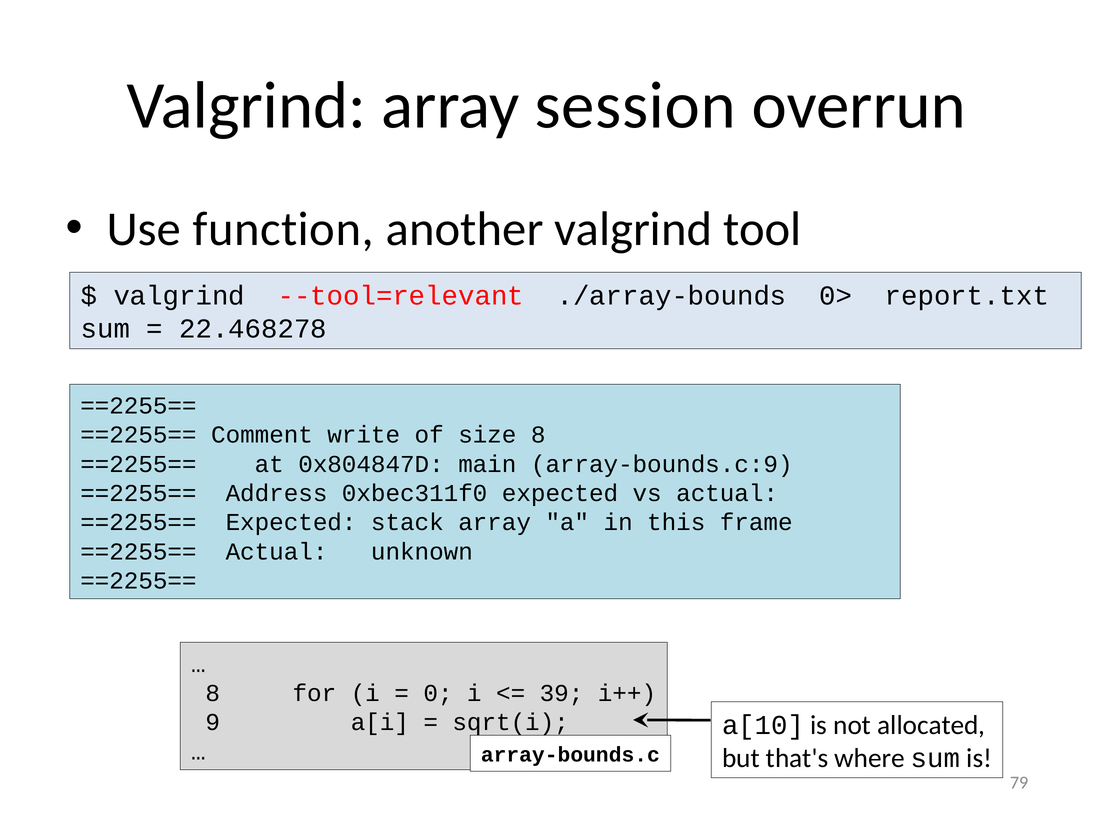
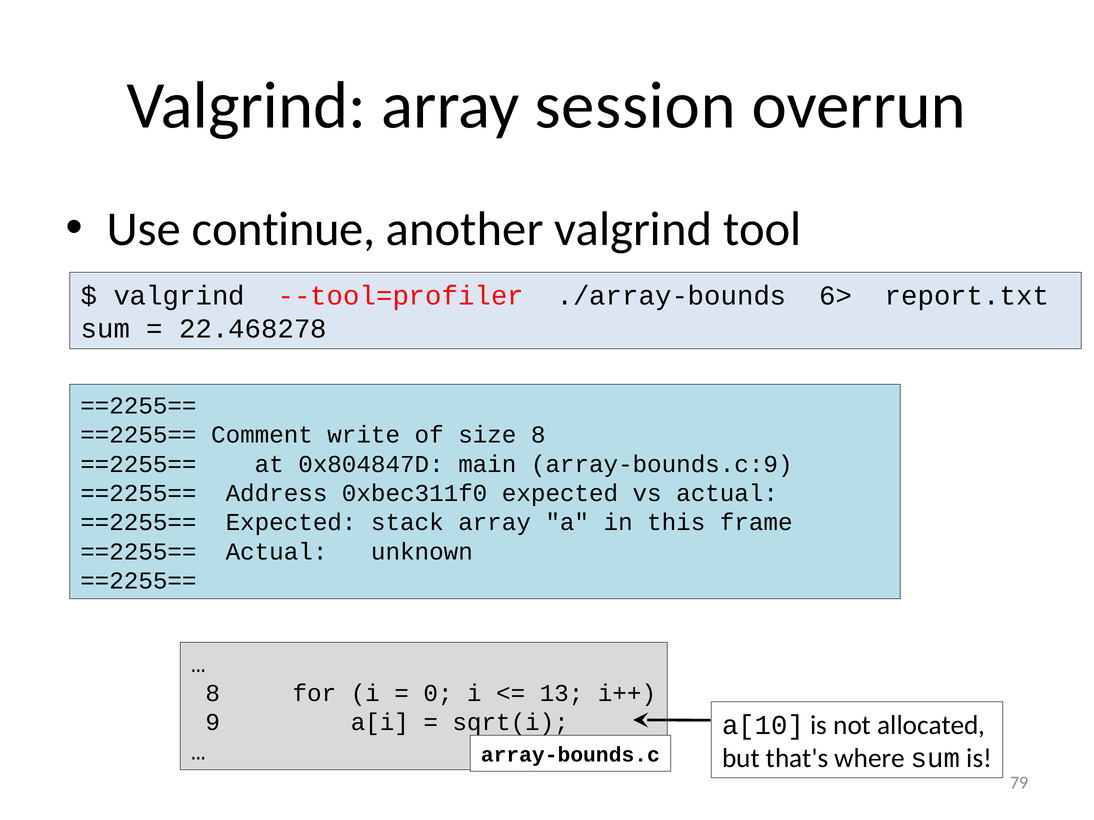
function: function -> continue (284, 229)
--tool=relevant: --tool=relevant -> --tool=profiler (401, 296)
0>: 0> -> 6> (836, 296)
39: 39 -> 13 (562, 694)
